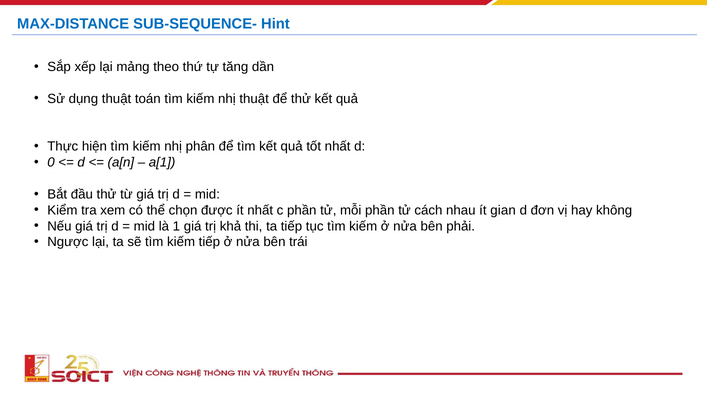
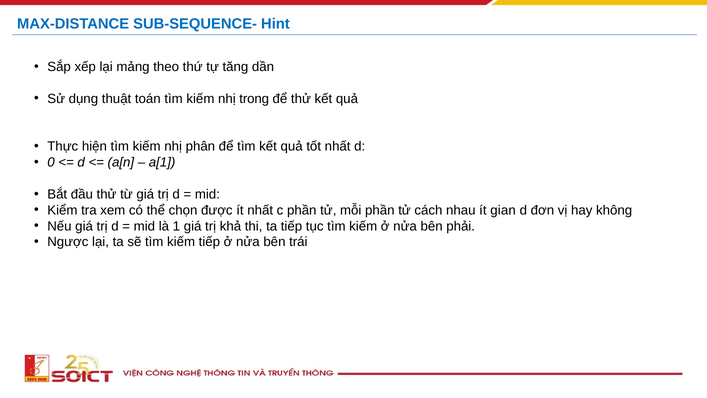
nhị thuật: thuật -> trong (254, 99)
